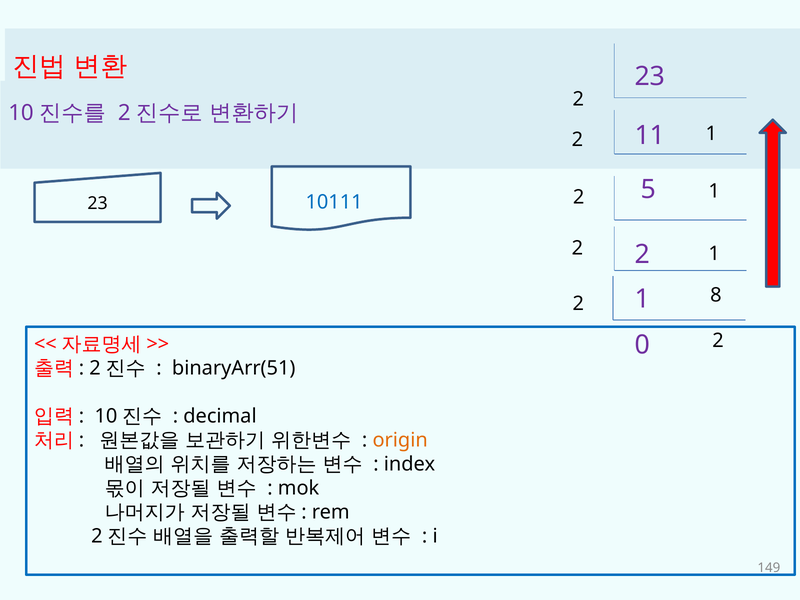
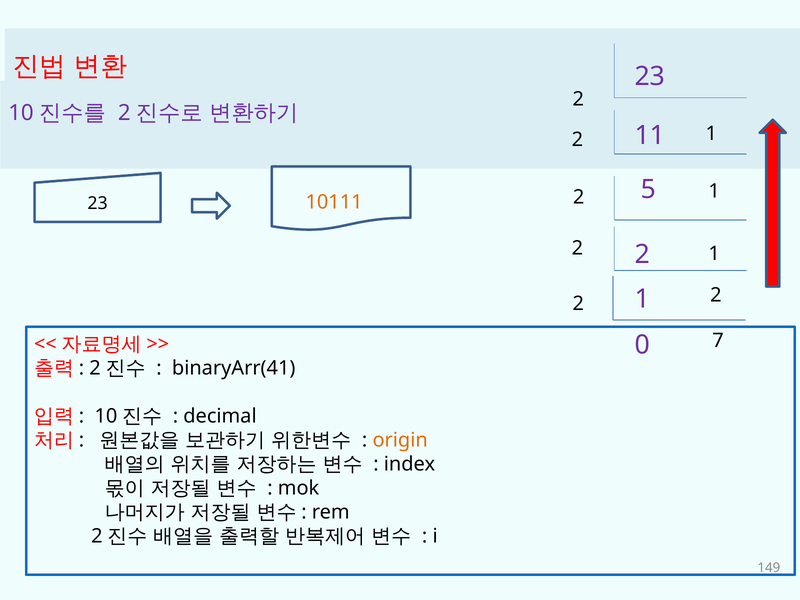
10111 colour: blue -> orange (334, 202)
8: 8 -> 2 (716, 295)
0 2: 2 -> 7 (718, 341)
binaryArr(51: binaryArr(51 -> binaryArr(41 (234, 368)
